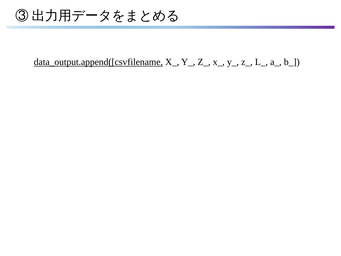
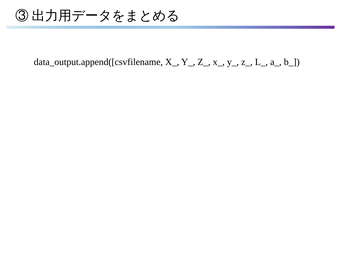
data_output.append([csvfilename underline: present -> none (98, 62)
